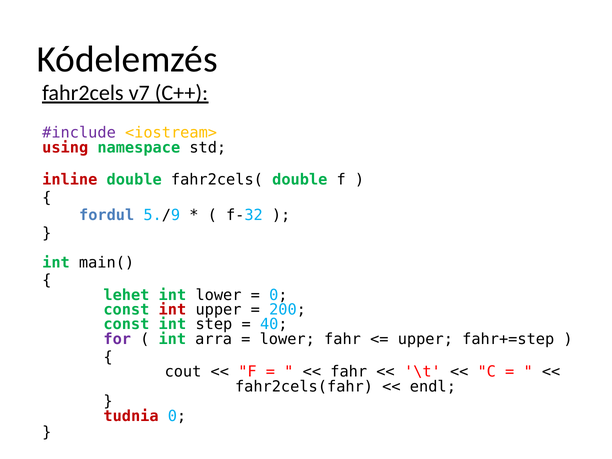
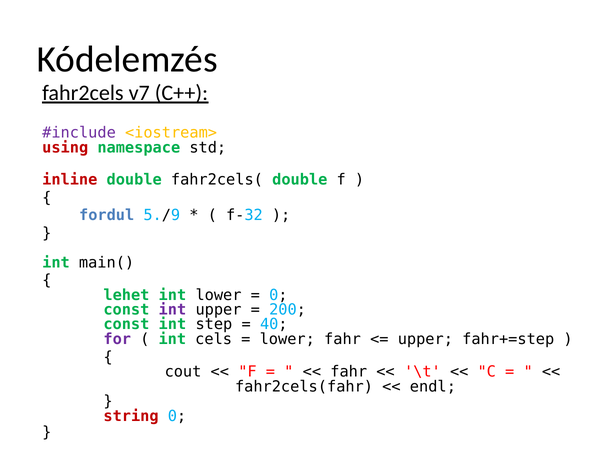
int colour: red -> purple (172, 310)
arra: arra -> cels (214, 339)
tudnia: tudnia -> string (131, 416)
